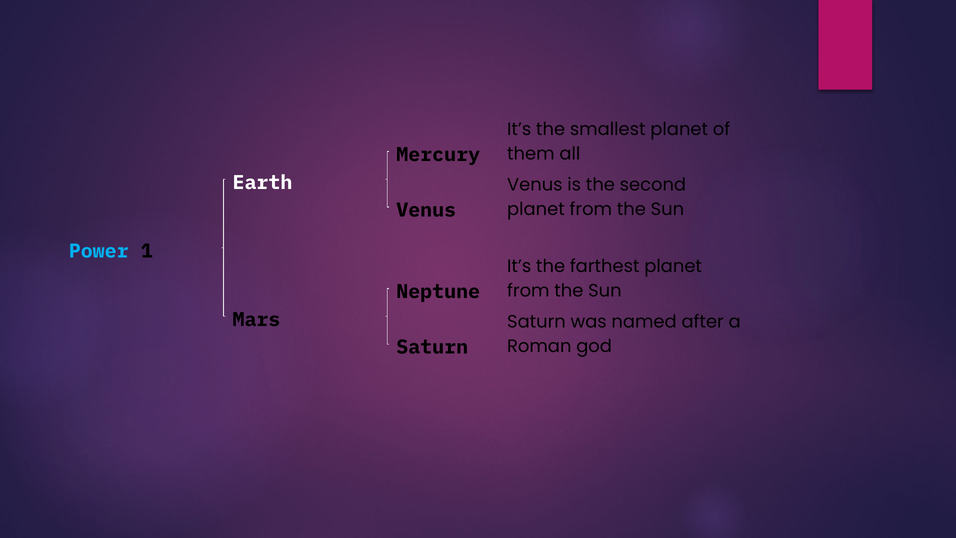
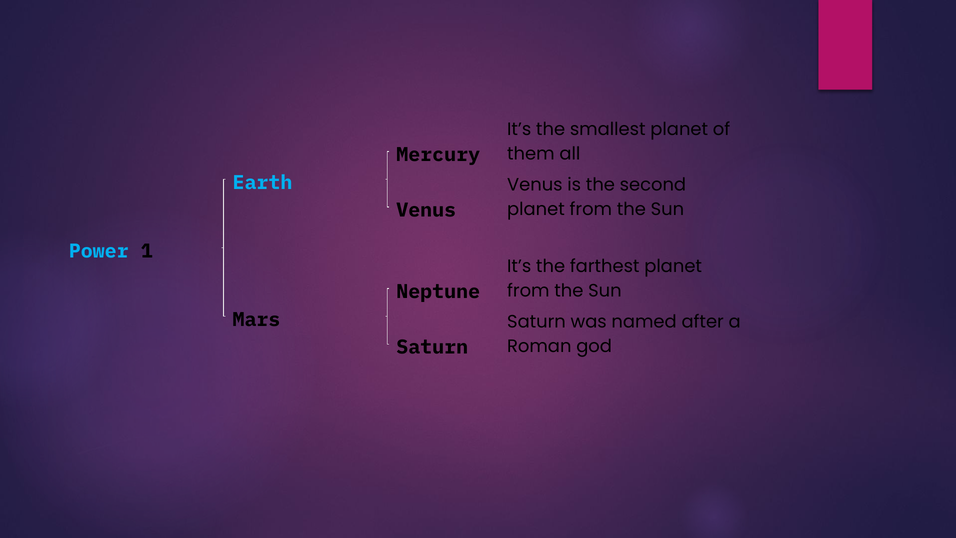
Earth colour: white -> light blue (262, 182)
